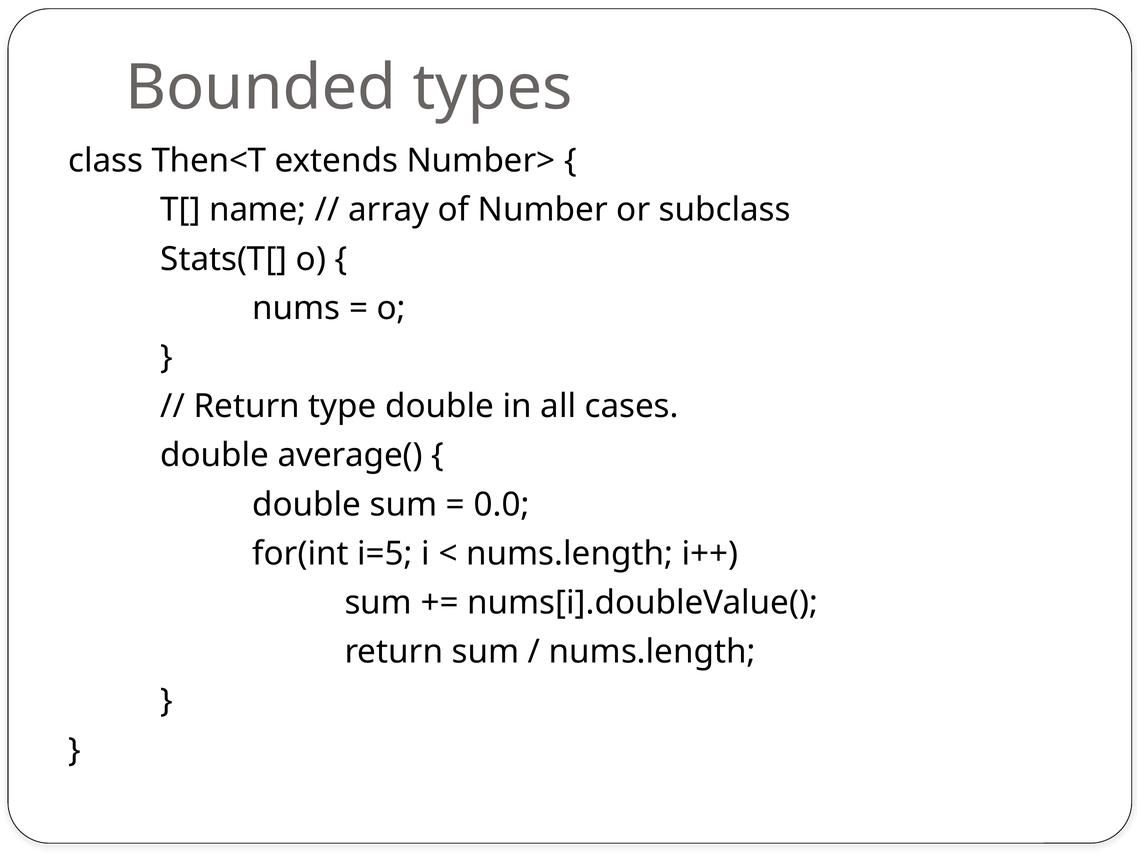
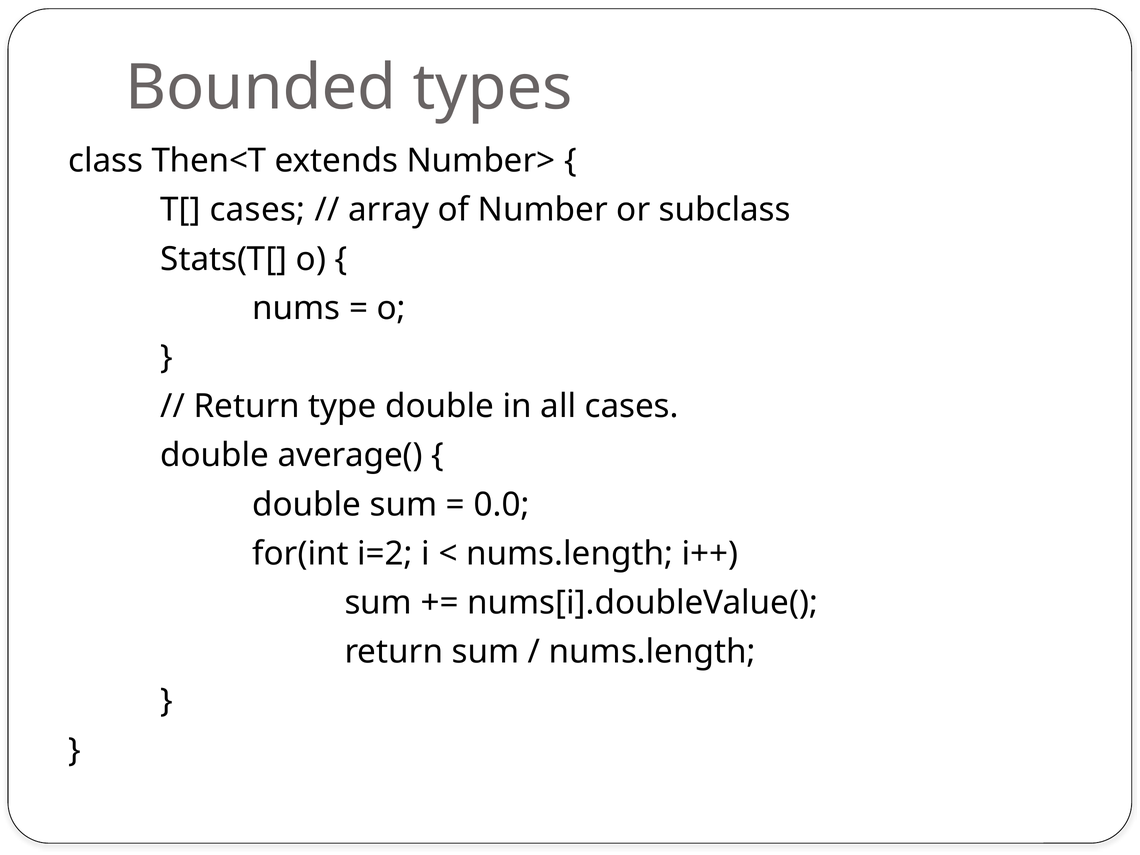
T[ name: name -> cases (257, 210)
i=5: i=5 -> i=2 (385, 554)
